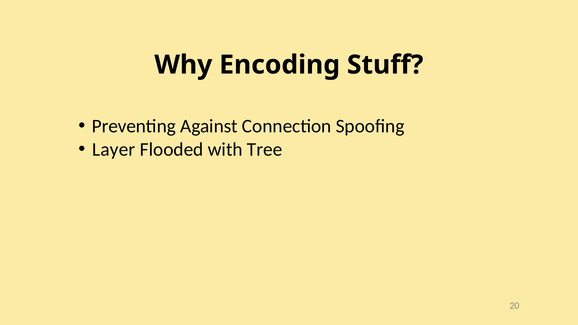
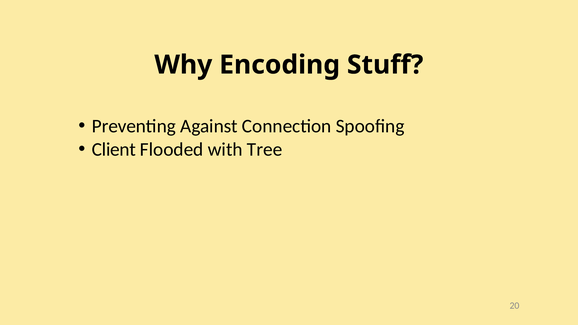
Layer: Layer -> Client (114, 149)
